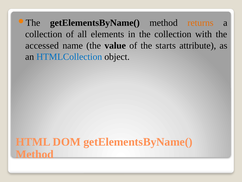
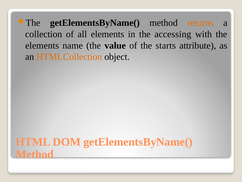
the collection: collection -> accessing (173, 34)
accessed: accessed -> elements (42, 45)
HTMLCollection colour: blue -> orange (69, 57)
